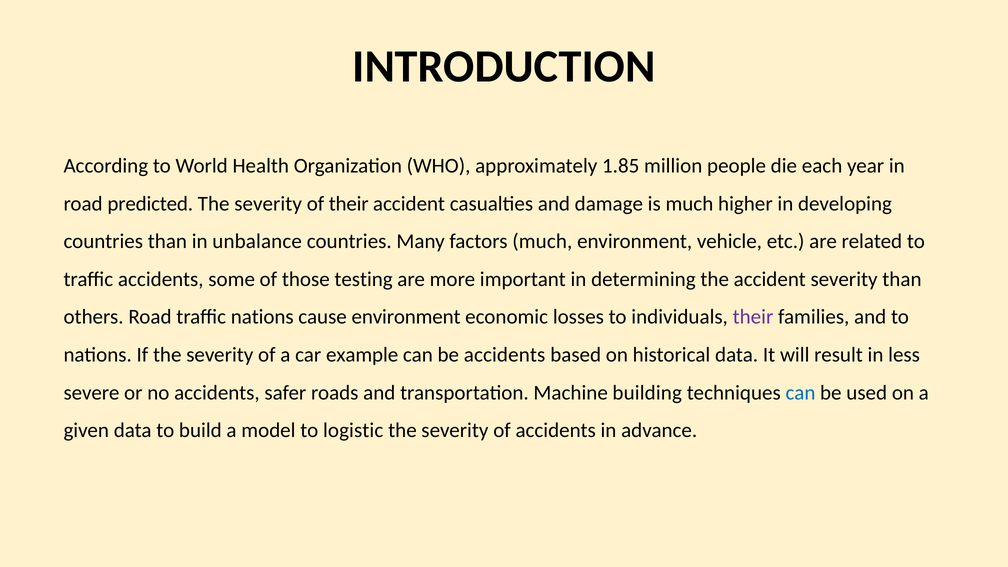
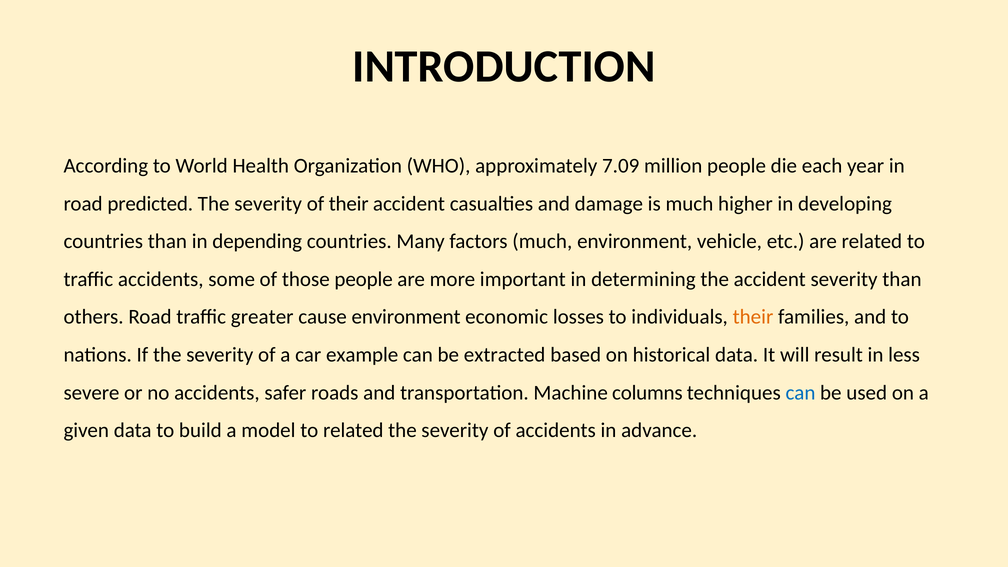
1.85: 1.85 -> 7.09 (621, 166)
unbalance: unbalance -> depending (257, 241)
those testing: testing -> people (364, 279)
traffic nations: nations -> greater (262, 317)
their colour: purple -> orange (753, 317)
be accidents: accidents -> extracted (505, 355)
building: building -> columns (647, 393)
to logistic: logistic -> related (353, 430)
